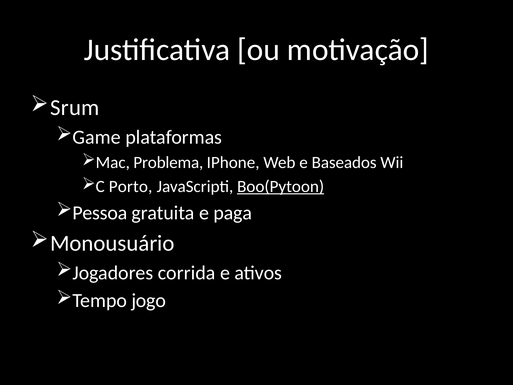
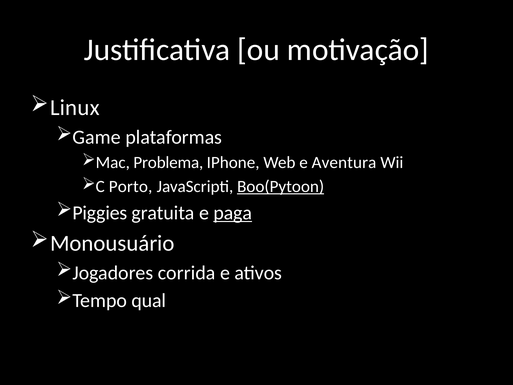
Srum: Srum -> Linux (75, 108)
Baseados: Baseados -> Aventura (344, 162)
Pessoa: Pessoa -> Piggies (100, 213)
paga underline: none -> present (233, 213)
jogo: jogo -> qual (149, 301)
